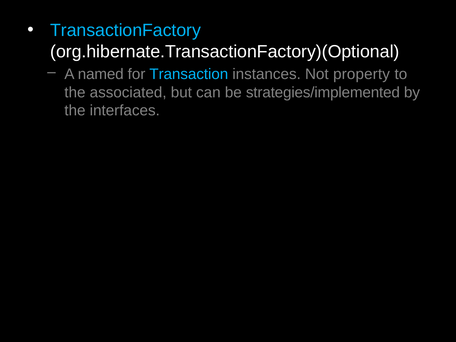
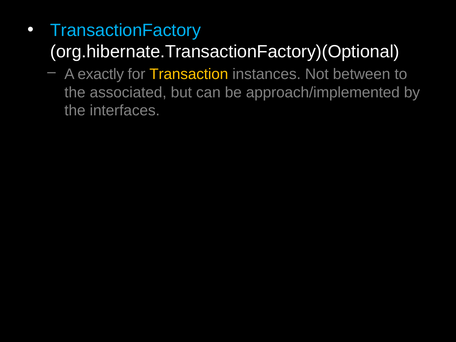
named: named -> exactly (101, 74)
Transaction colour: light blue -> yellow (189, 74)
property: property -> between (362, 74)
strategies/implemented: strategies/implemented -> approach/implemented (323, 92)
